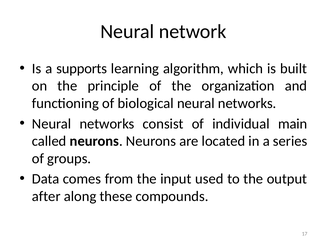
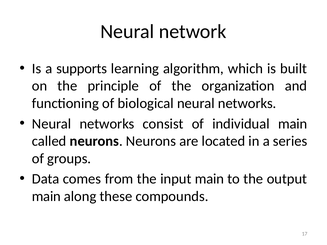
input used: used -> main (209, 179)
after: after -> main (46, 197)
